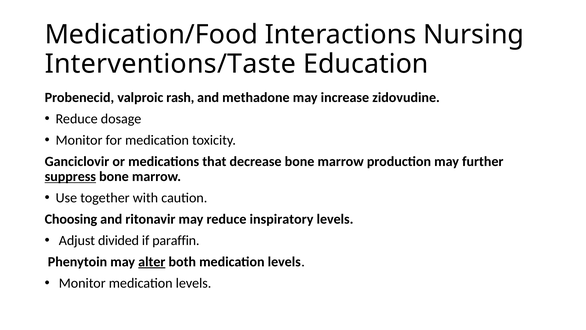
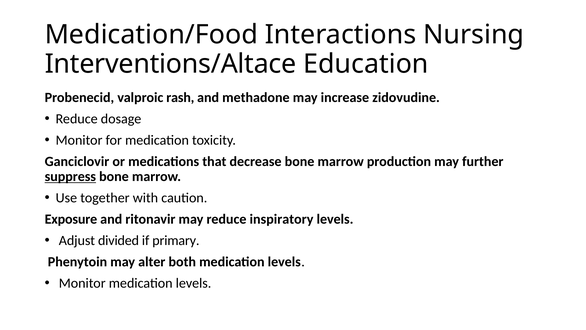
Interventions/Taste: Interventions/Taste -> Interventions/Altace (171, 64)
Choosing: Choosing -> Exposure (71, 219)
paraffin: paraffin -> primary (176, 240)
alter underline: present -> none (152, 261)
